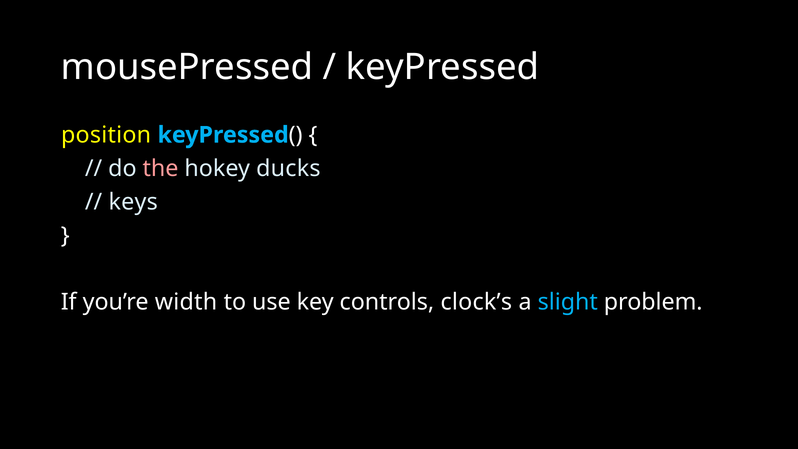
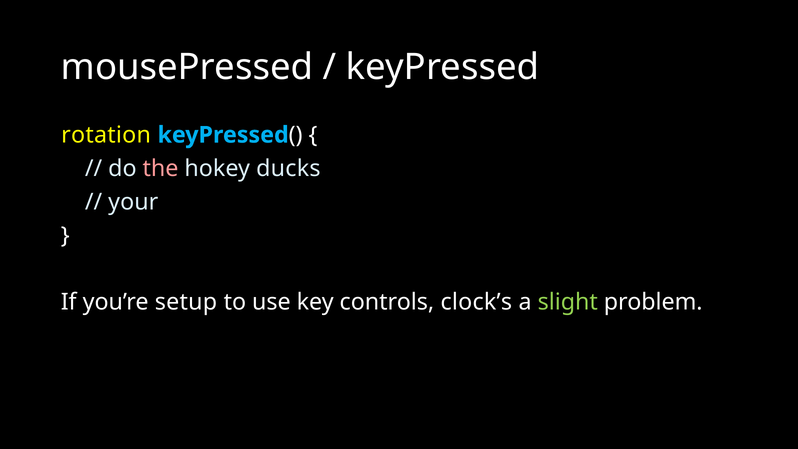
position: position -> rotation (106, 135)
keys: keys -> your (133, 202)
width: width -> setup (186, 302)
slight colour: light blue -> light green (568, 302)
